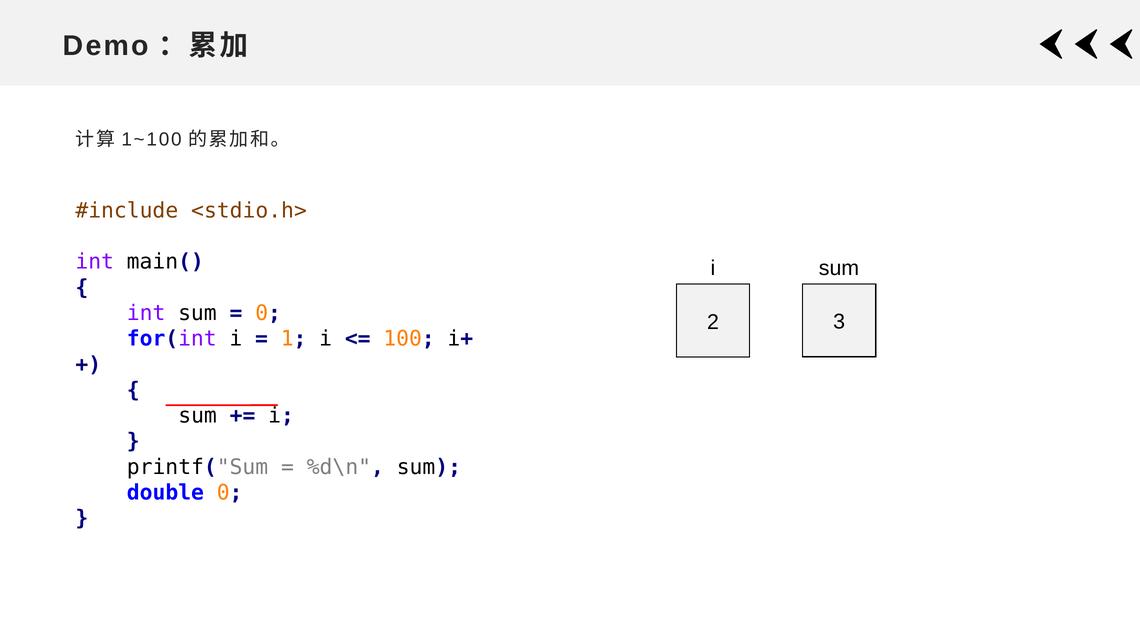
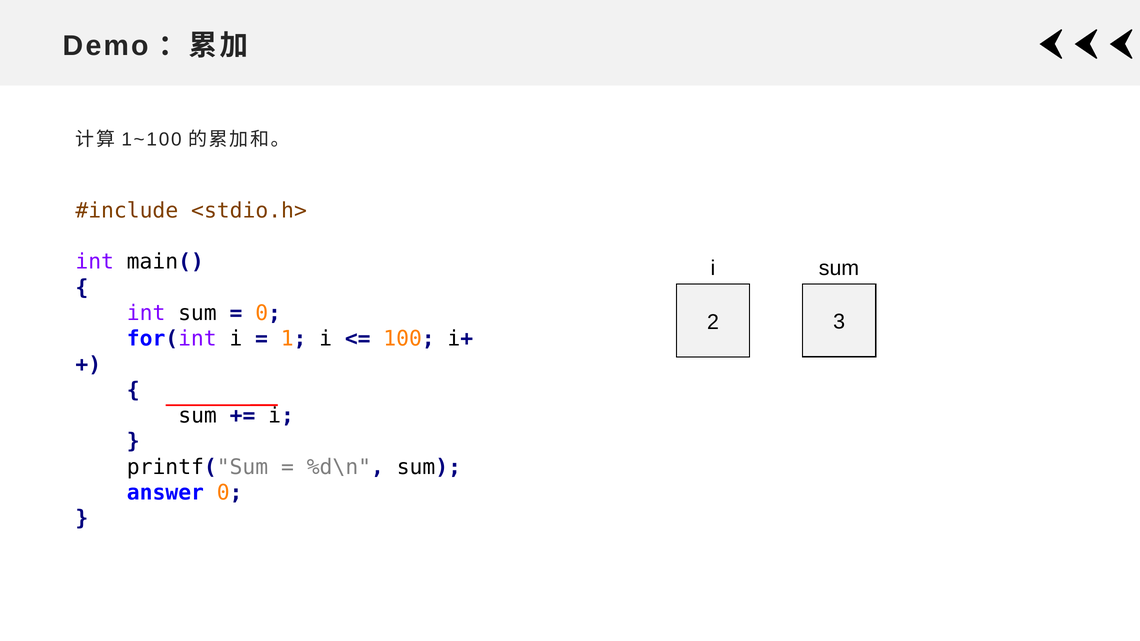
double: double -> answer (165, 493)
